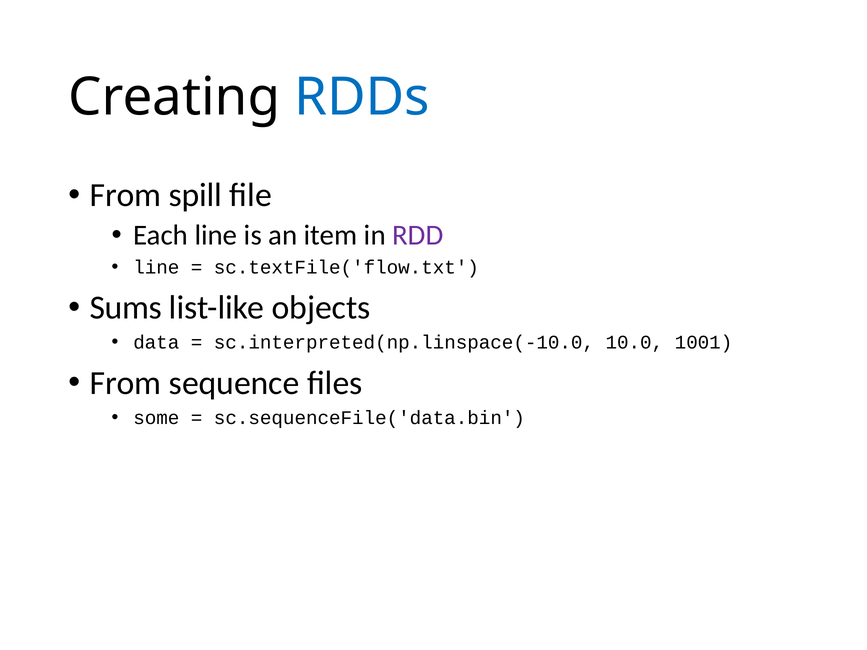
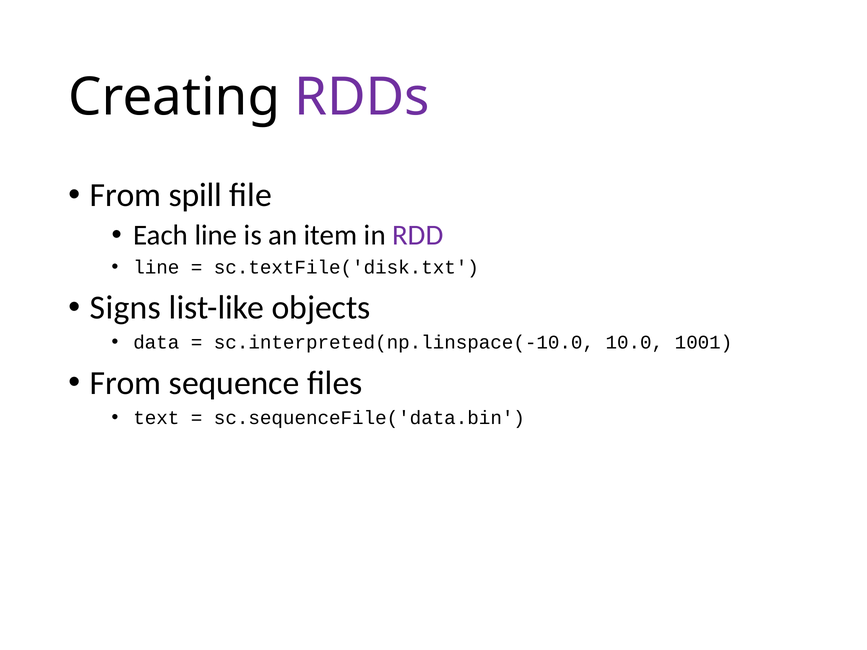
RDDs colour: blue -> purple (362, 97)
sc.textFile('flow.txt: sc.textFile('flow.txt -> sc.textFile('disk.txt (346, 267)
Sums: Sums -> Signs (125, 308)
some: some -> text (156, 418)
